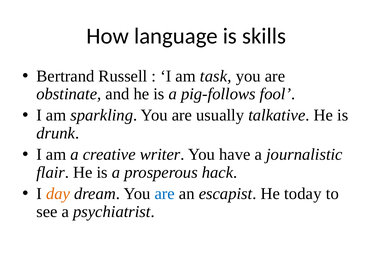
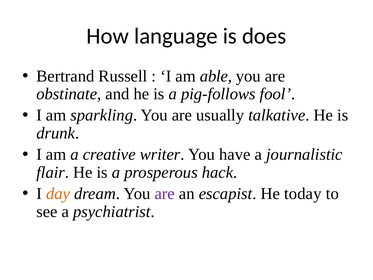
skills: skills -> does (264, 36)
task: task -> able (216, 76)
are colour: blue -> purple (165, 193)
